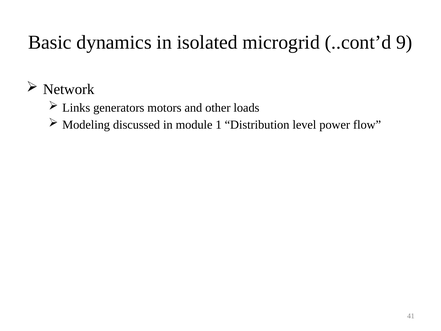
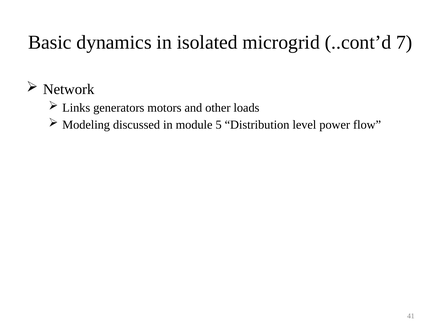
9: 9 -> 7 (404, 42)
1: 1 -> 5 (219, 125)
